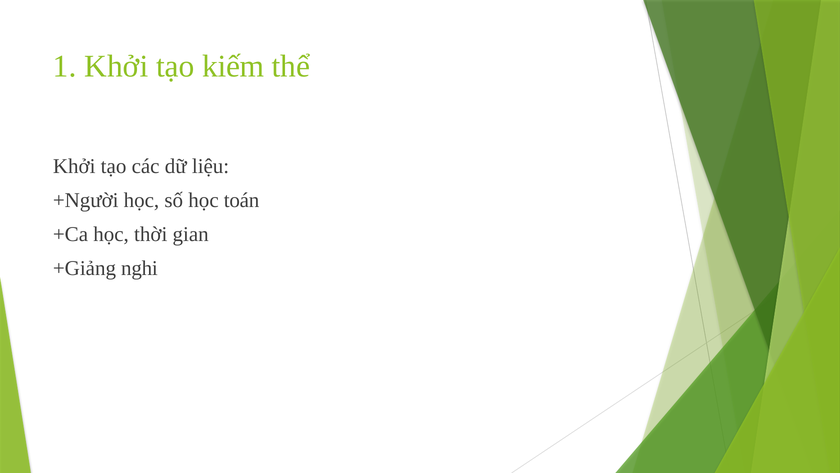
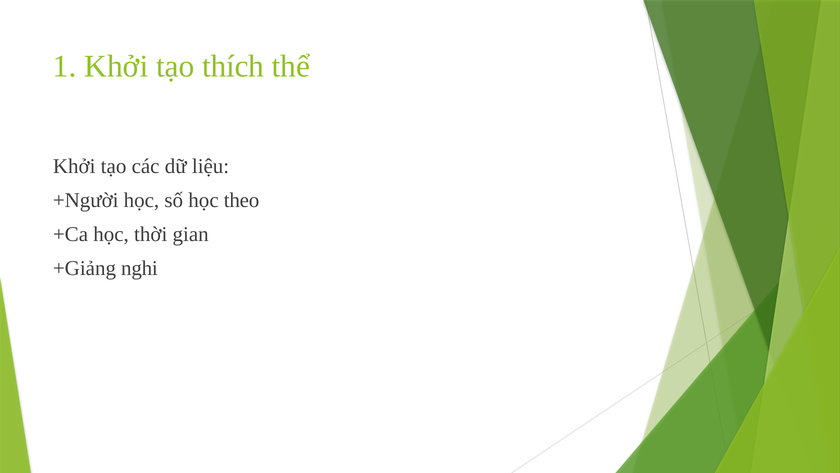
kiếm: kiếm -> thích (233, 66)
toán: toán -> theo (242, 200)
